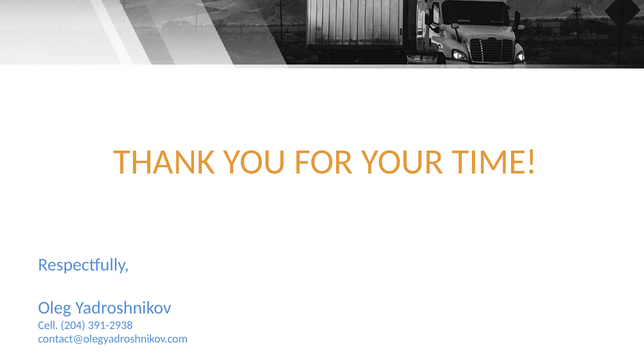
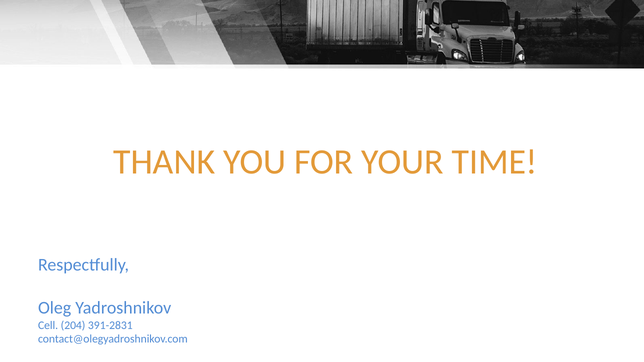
391-2938: 391-2938 -> 391-2831 (110, 326)
